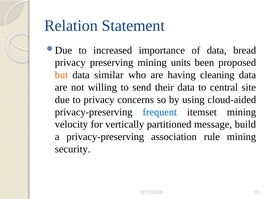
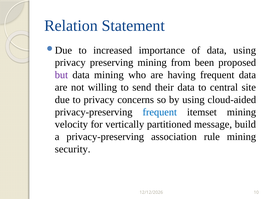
data bread: bread -> using (245, 50)
units: units -> from (181, 62)
but colour: orange -> purple (61, 75)
data similar: similar -> mining (109, 75)
having cleaning: cleaning -> frequent (217, 75)
